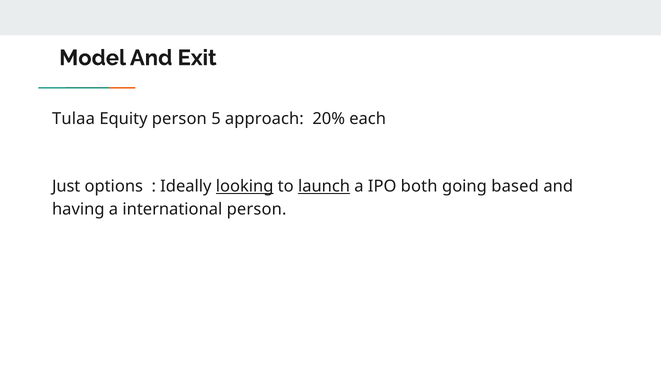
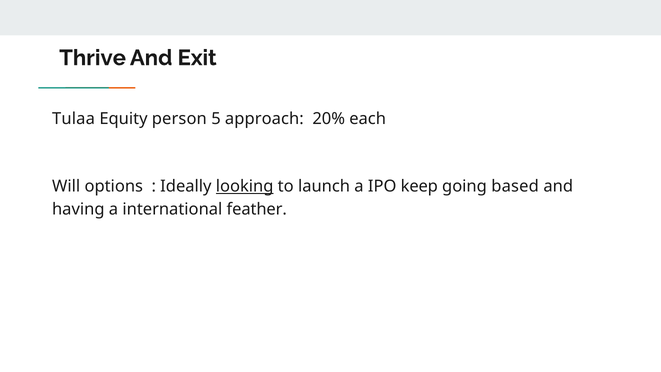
Model: Model -> Thrive (93, 58)
Just: Just -> Will (66, 186)
launch underline: present -> none (324, 186)
both: both -> keep (419, 186)
international person: person -> feather (257, 209)
